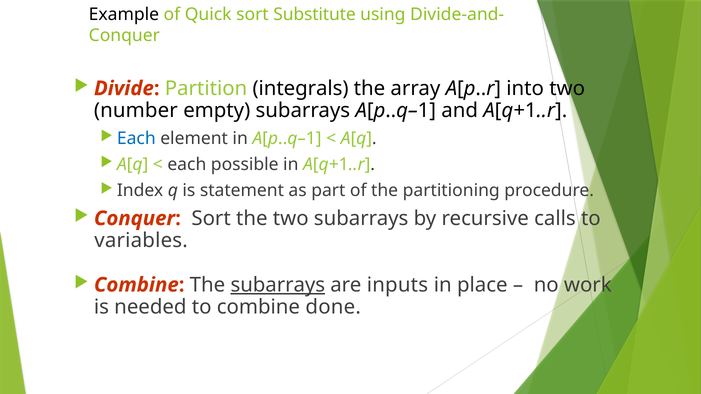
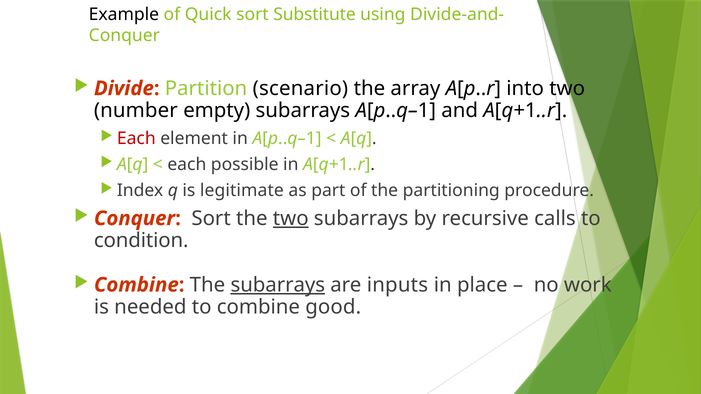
integrals: integrals -> scenario (300, 89)
Each colour: blue -> red (136, 138)
statement: statement -> legitimate (242, 191)
two underline: none -> present (291, 219)
variables: variables -> condition (141, 241)
done: done -> good (333, 307)
